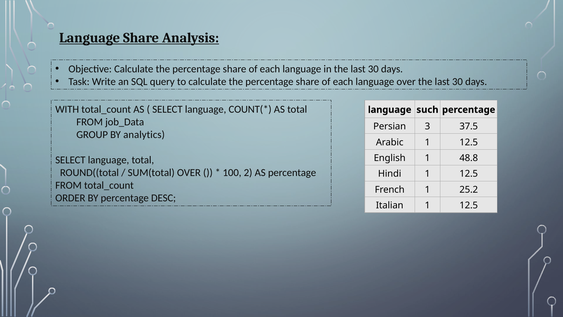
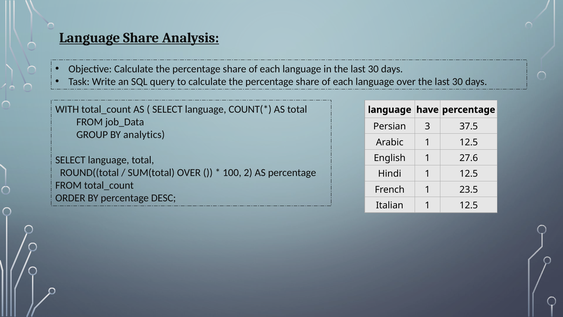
such: such -> have (428, 110)
48.8: 48.8 -> 27.6 (469, 158)
25.2: 25.2 -> 23.5 (469, 190)
